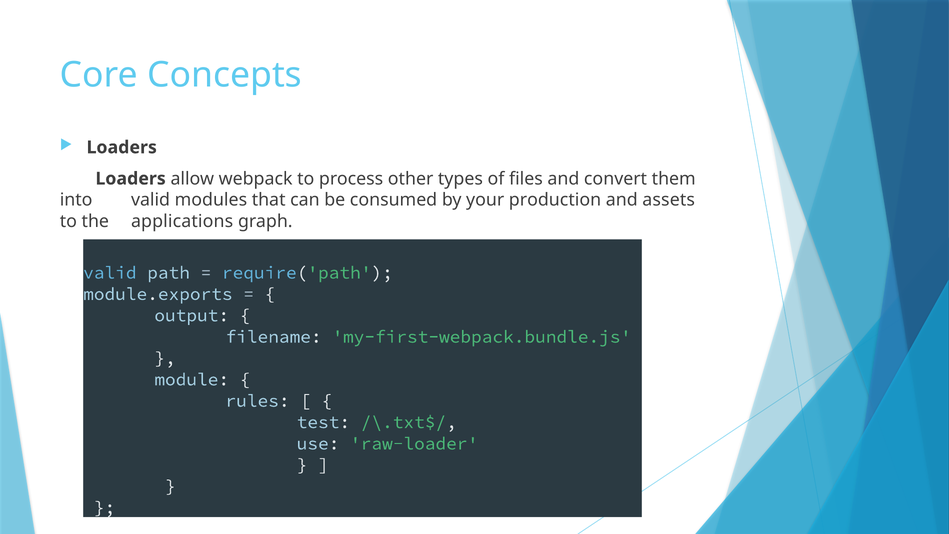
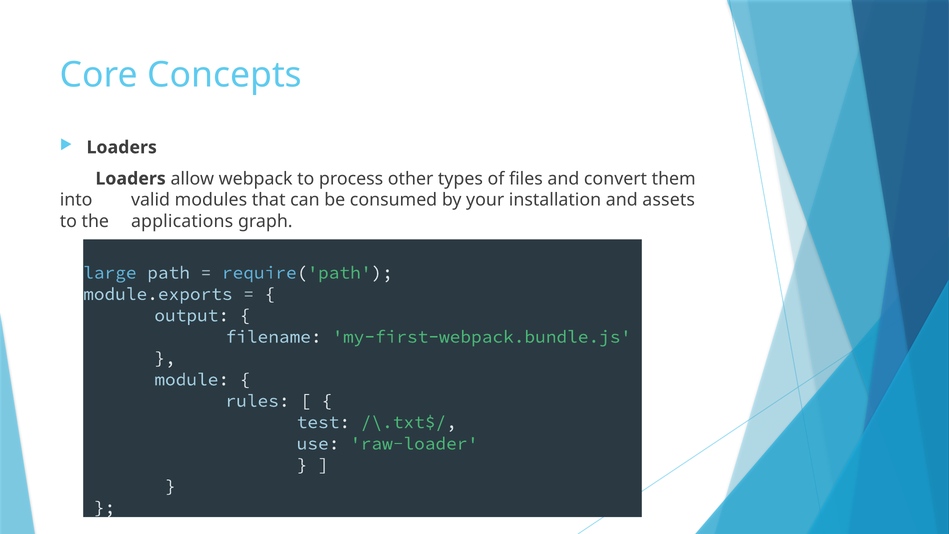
production: production -> installation (555, 200)
valid: valid -> large (110, 273)
